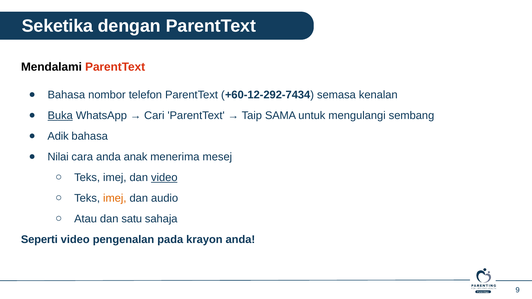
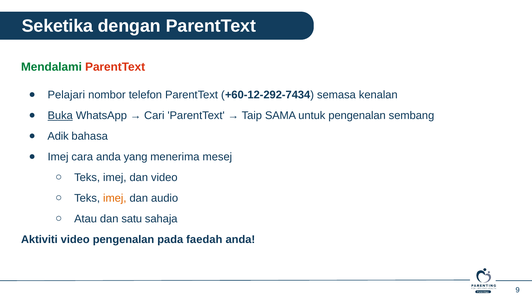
Mendalami colour: black -> green (51, 67)
Bahasa: Bahasa -> Pelajari (66, 95)
untuk mengulangi: mengulangi -> pengenalan (357, 116)
Nilai: Nilai -> Imej (58, 157)
anak: anak -> yang (136, 157)
video underline: present -> none (164, 178)
Seperti: Seperti -> Aktiviti (39, 240)
krayon: krayon -> faedah (204, 240)
